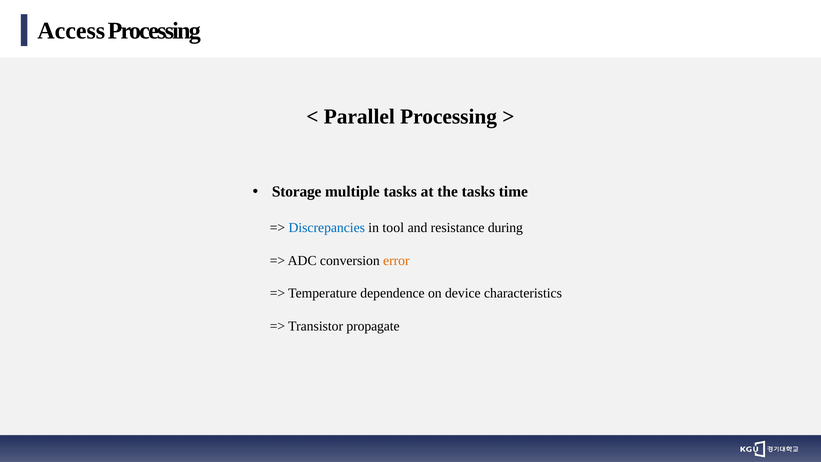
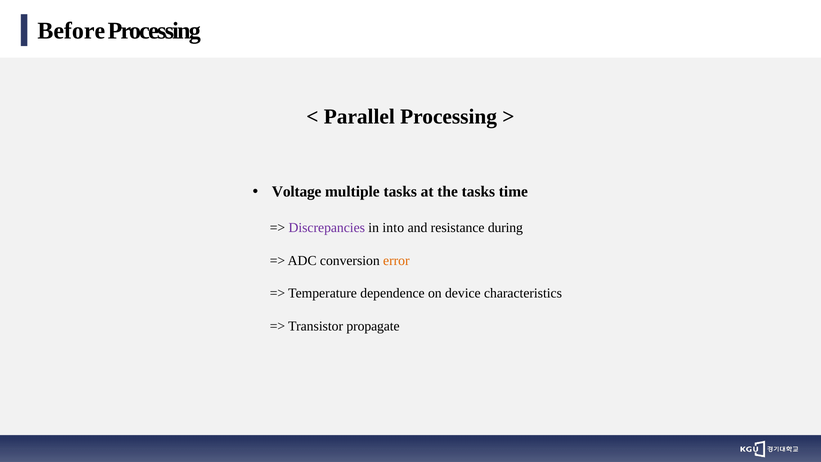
Access: Access -> Before (71, 31)
Storage: Storage -> Voltage (297, 192)
Discrepancies colour: blue -> purple (327, 228)
tool: tool -> into (393, 228)
